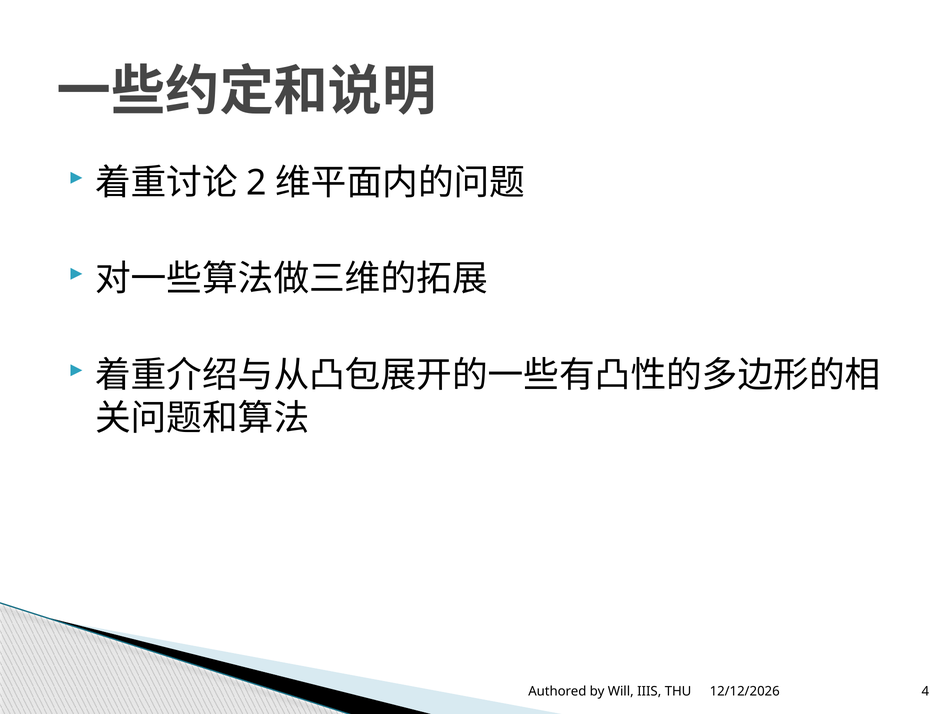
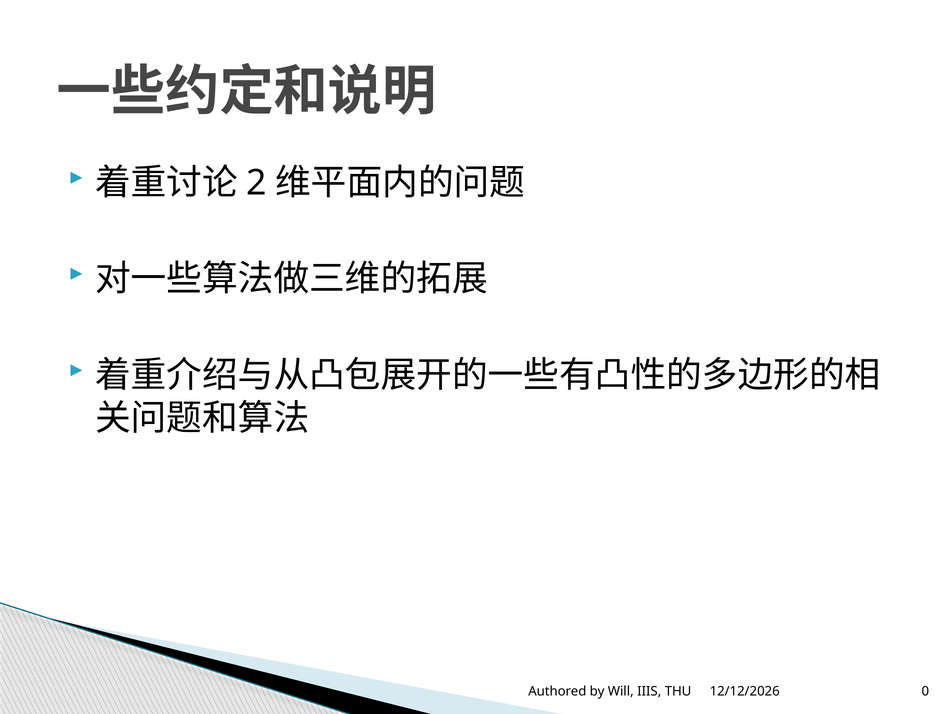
4: 4 -> 0 (925, 691)
